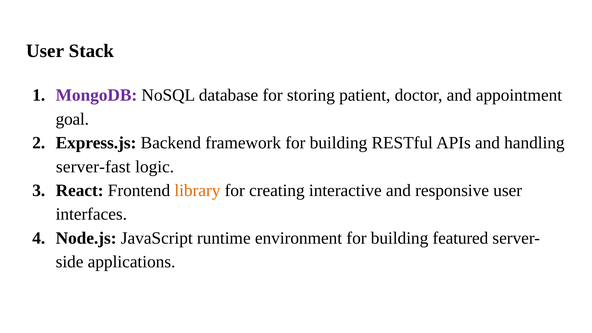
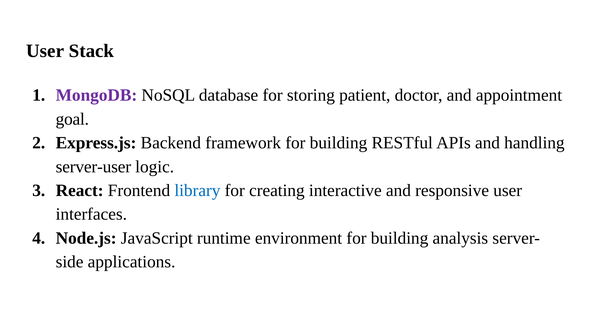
server-fast: server-fast -> server-user (93, 167)
library colour: orange -> blue (197, 190)
featured: featured -> analysis (460, 238)
